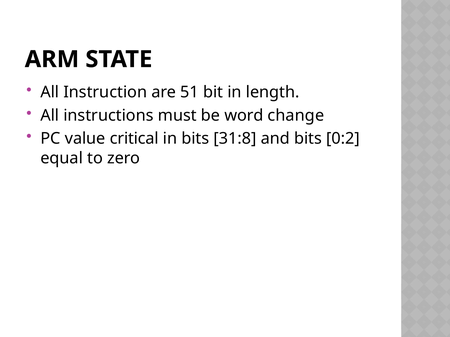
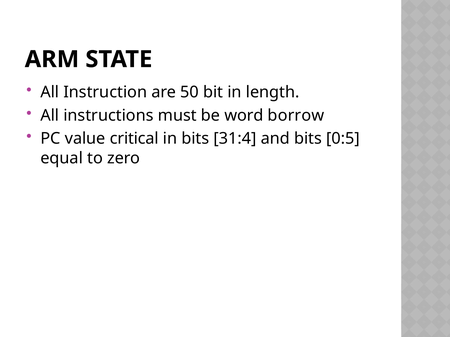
51: 51 -> 50 (190, 92)
change: change -> borrow (296, 116)
31:8: 31:8 -> 31:4 (235, 139)
0:2: 0:2 -> 0:5 (343, 139)
